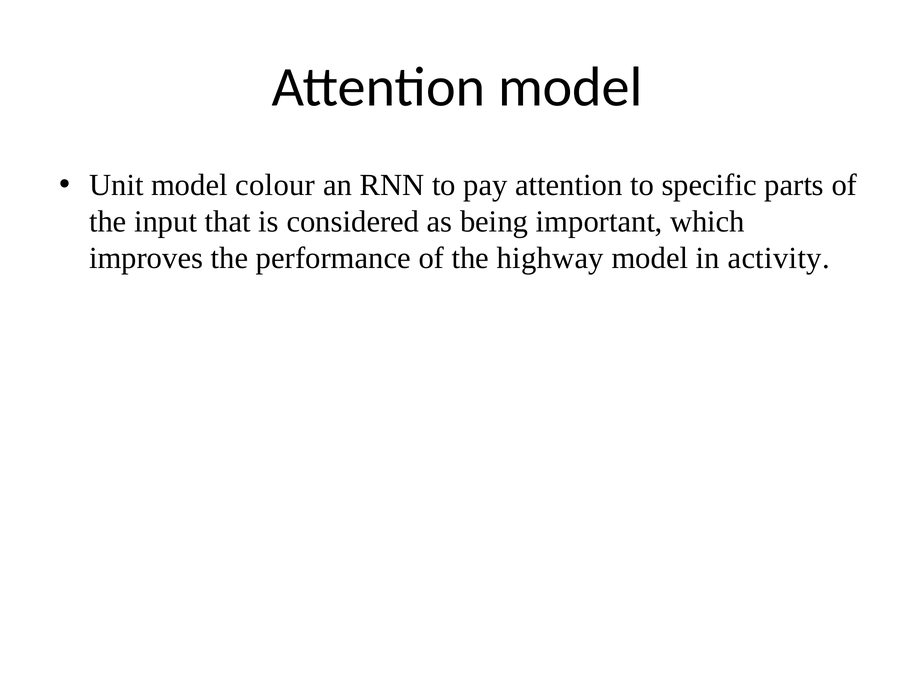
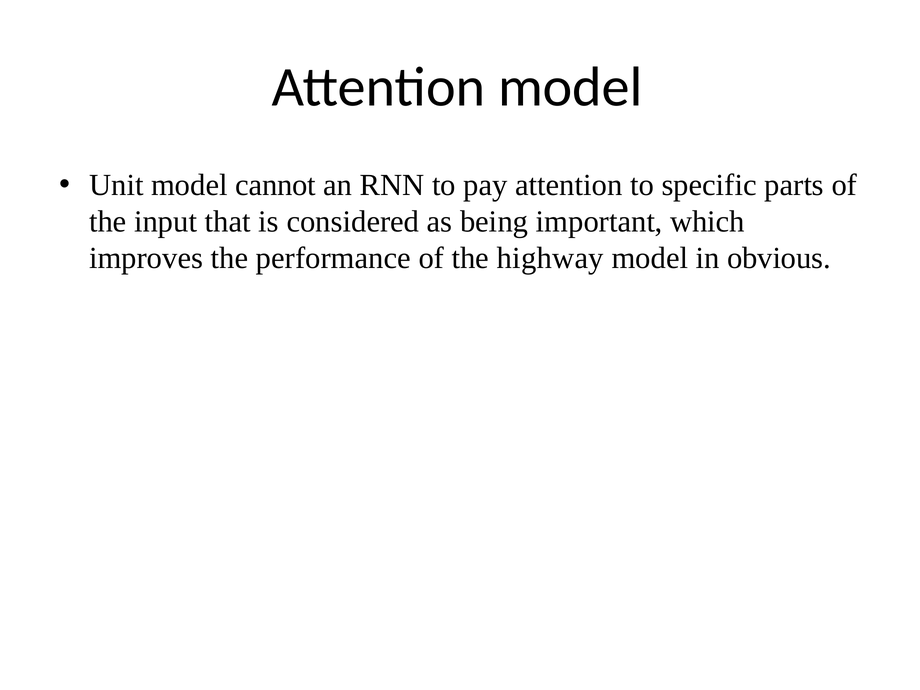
colour: colour -> cannot (276, 185)
activity: activity -> obvious (779, 258)
